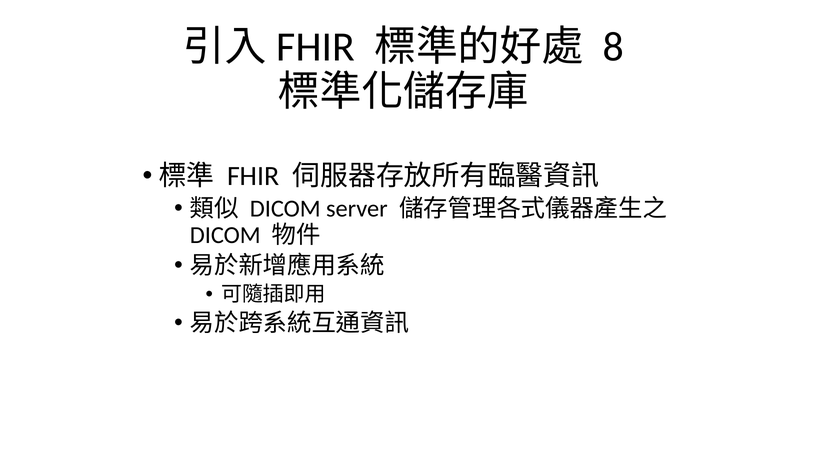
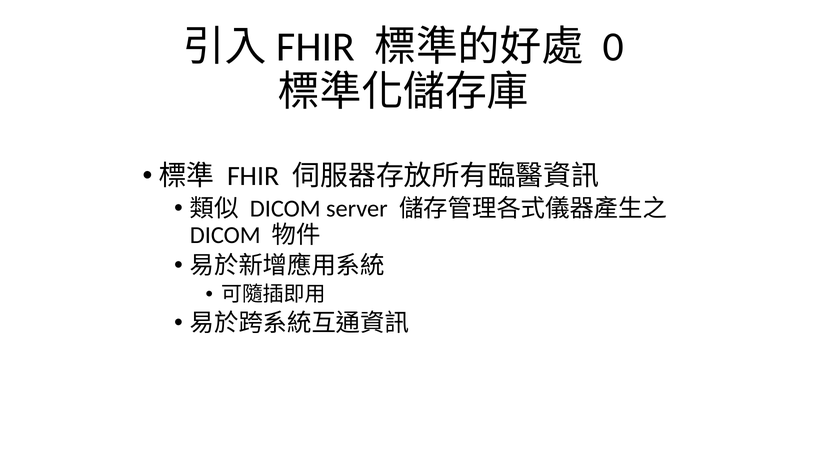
8: 8 -> 0 (613, 47)
